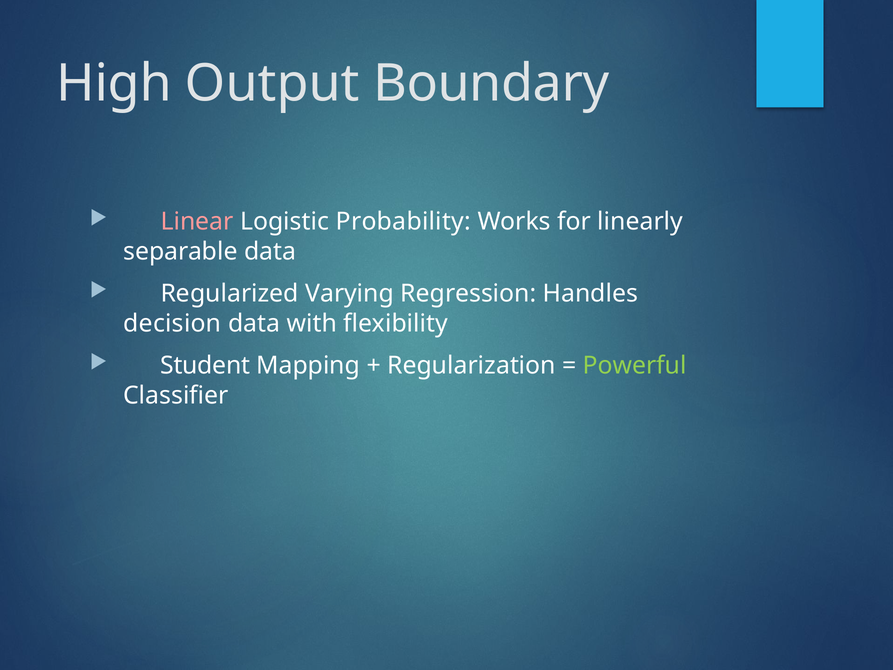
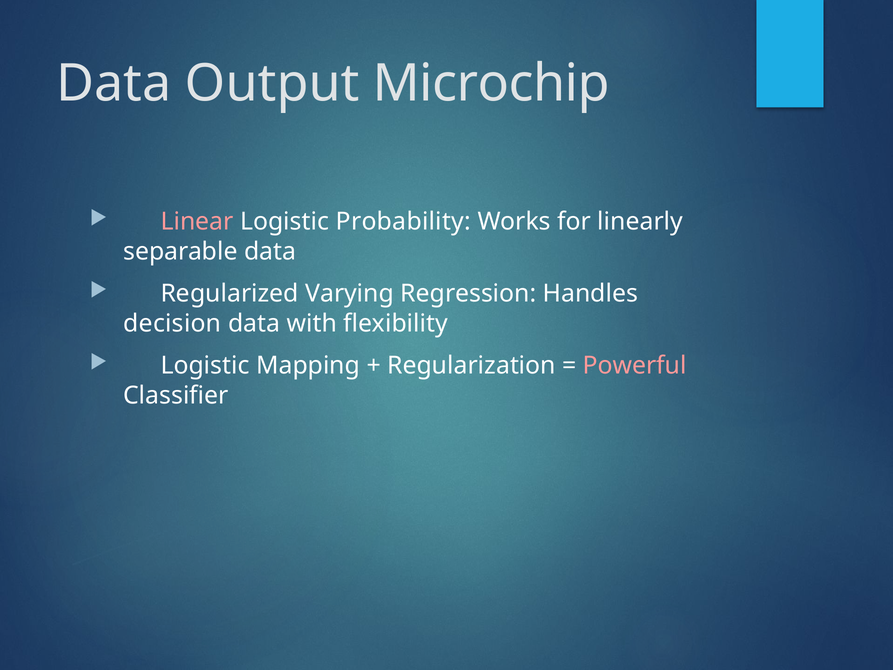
High: High -> Data (114, 84)
Boundary: Boundary -> Microchip (491, 84)
Student: Student -> Logistic (205, 366)
Powerful colour: light green -> pink (635, 366)
